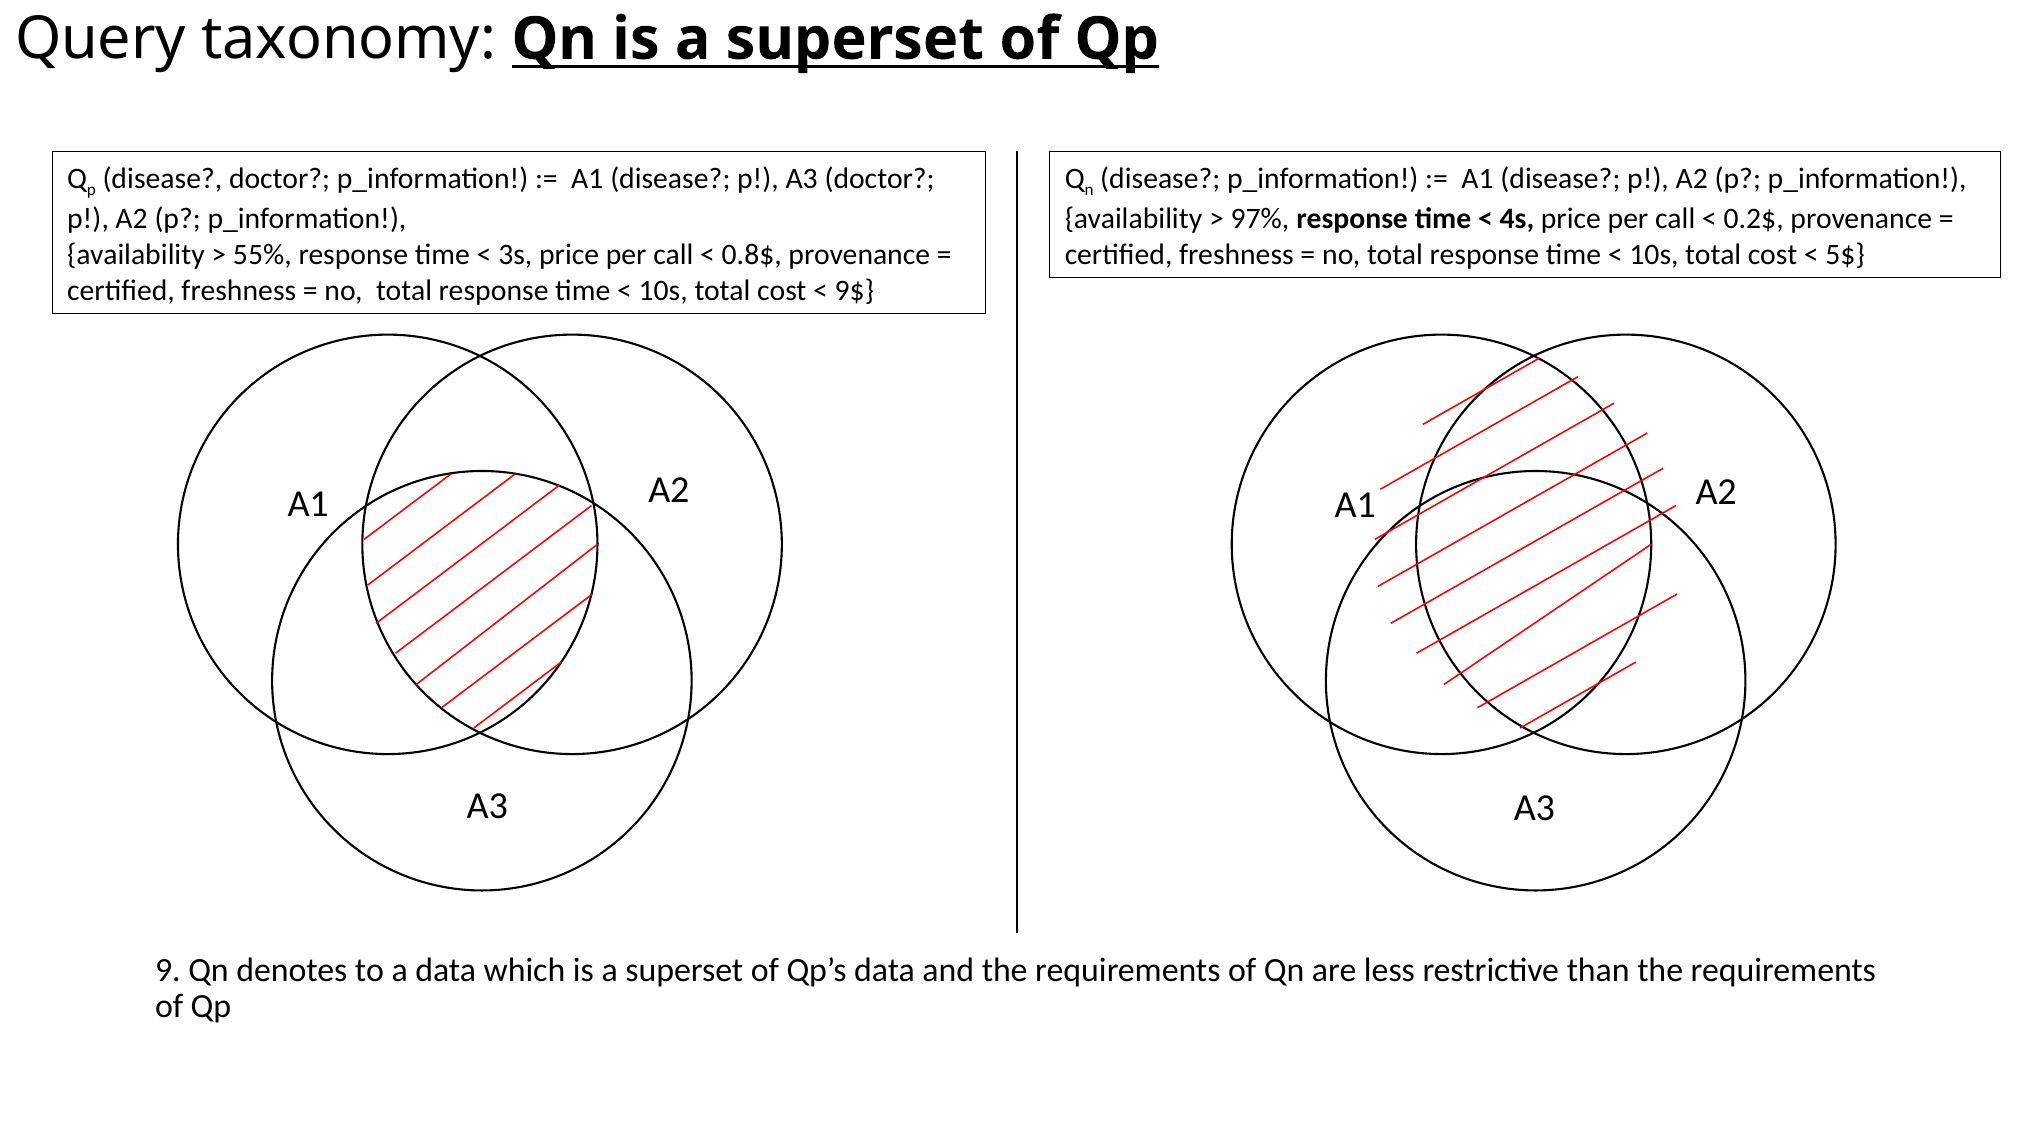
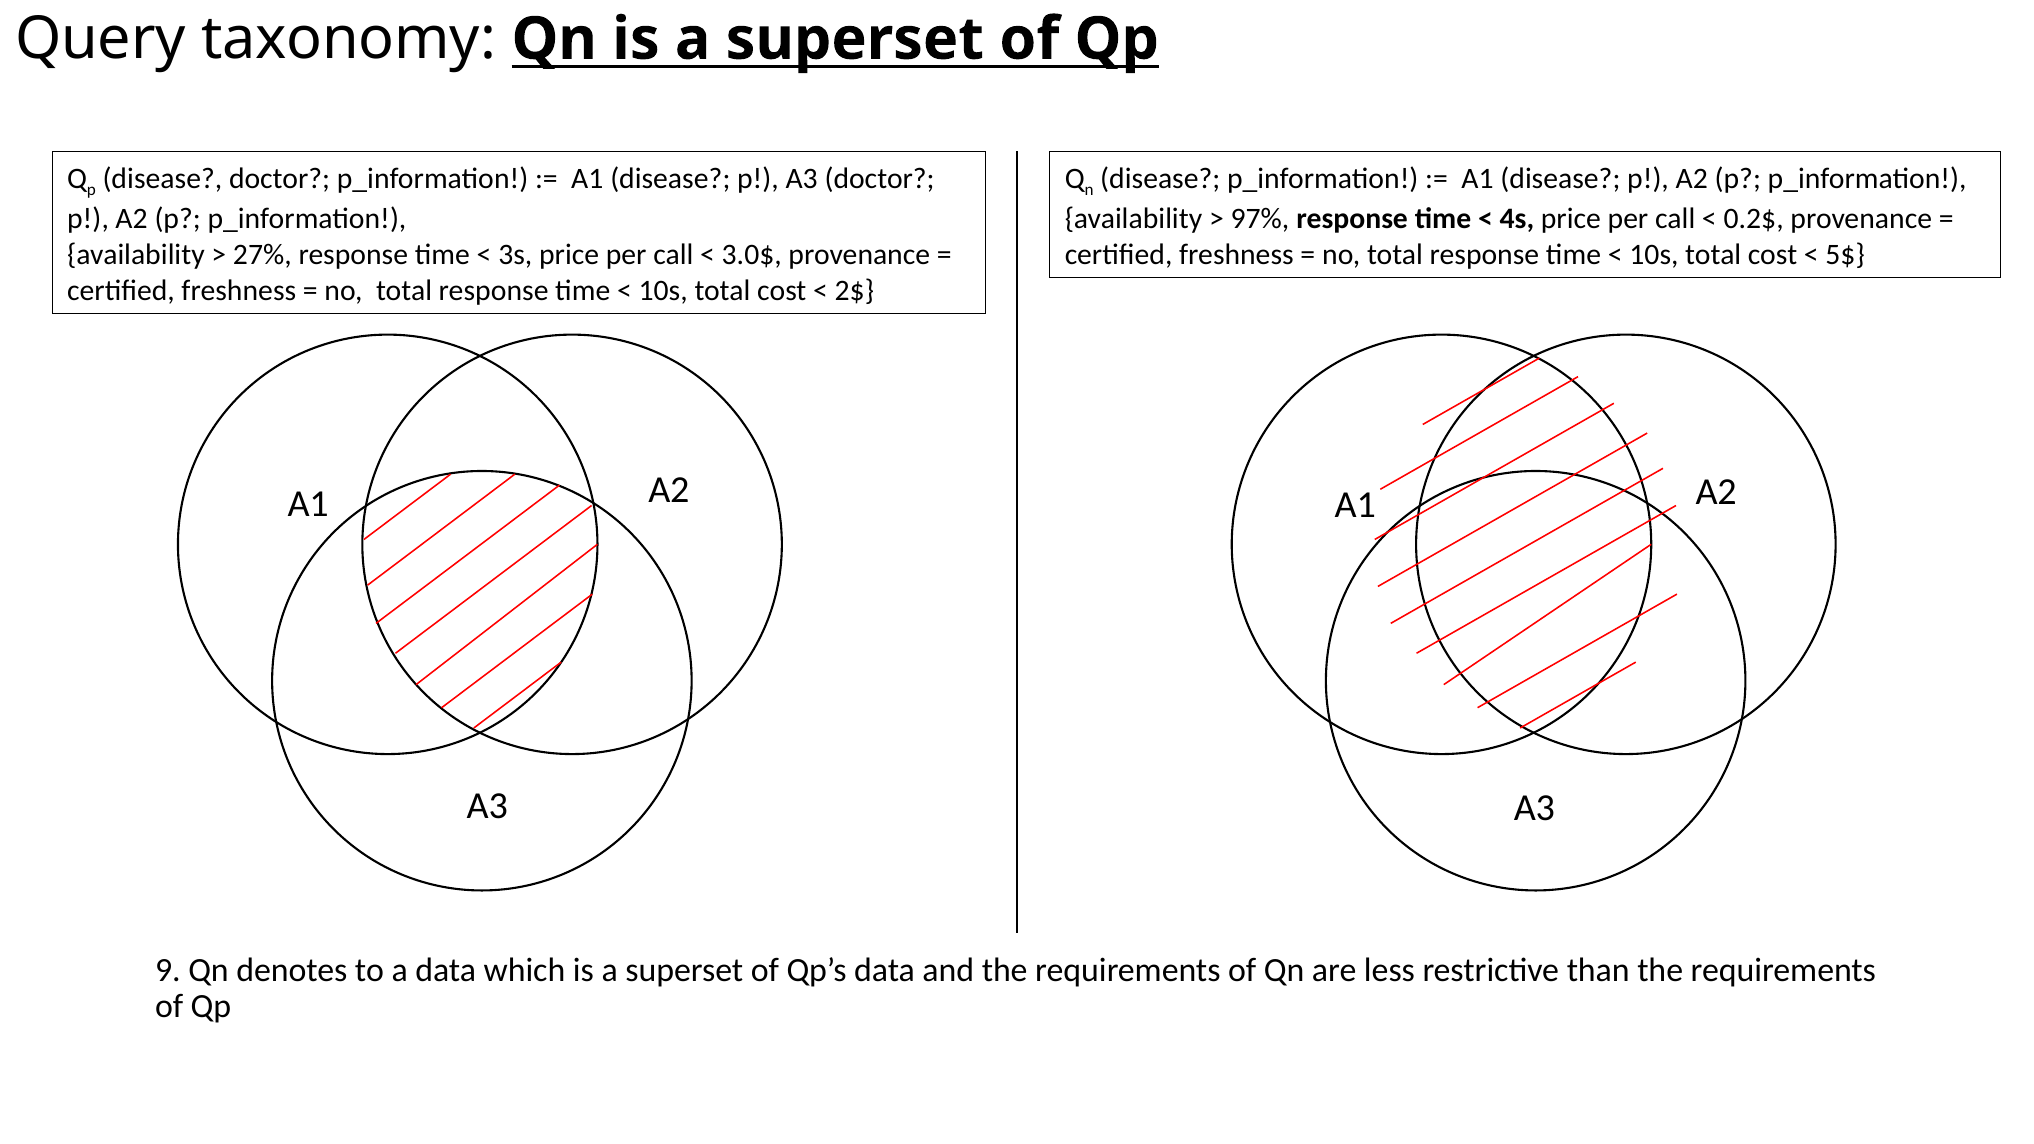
55%: 55% -> 27% (262, 255)
0.8$: 0.8$ -> 3.0$ (752, 255)
9$: 9$ -> 2$ (854, 290)
